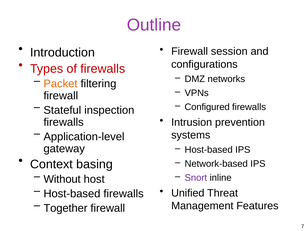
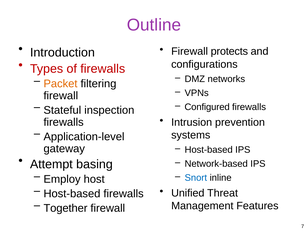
session: session -> protects (229, 51)
Context: Context -> Attempt (51, 164)
Without: Without -> Employ (62, 179)
Snort colour: purple -> blue (196, 178)
